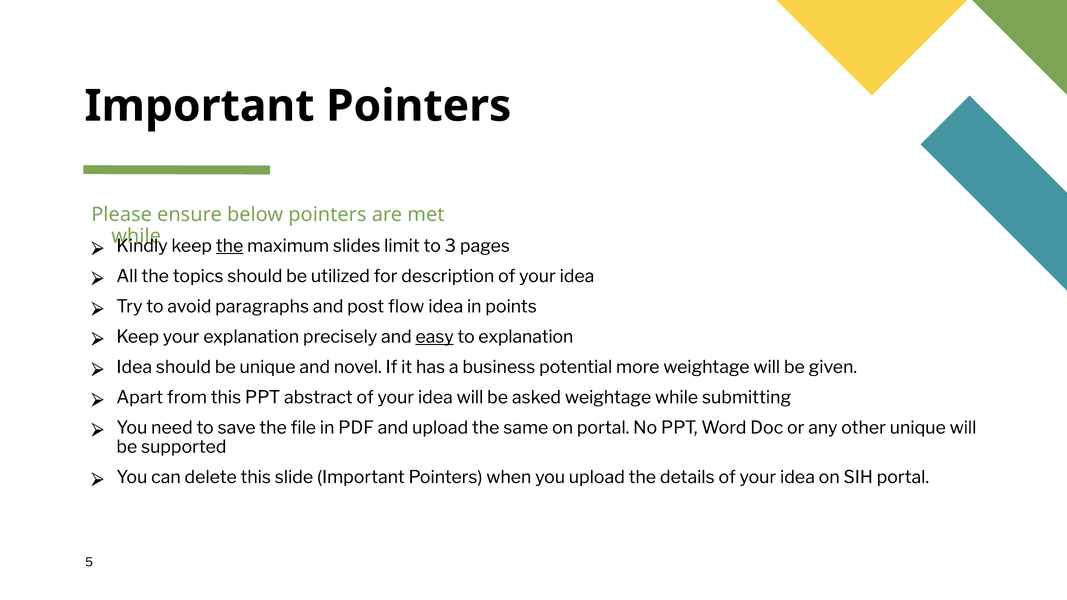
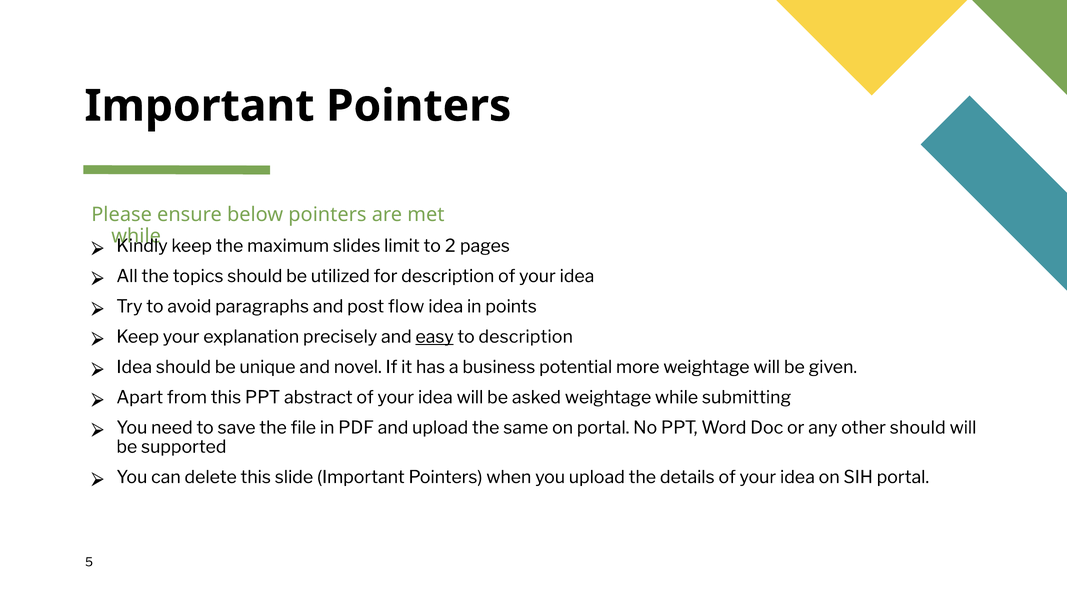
the underline: present -> none (230, 246)
3: 3 -> 2 (450, 246)
to explanation: explanation -> description (526, 337)
other unique: unique -> should (918, 428)
